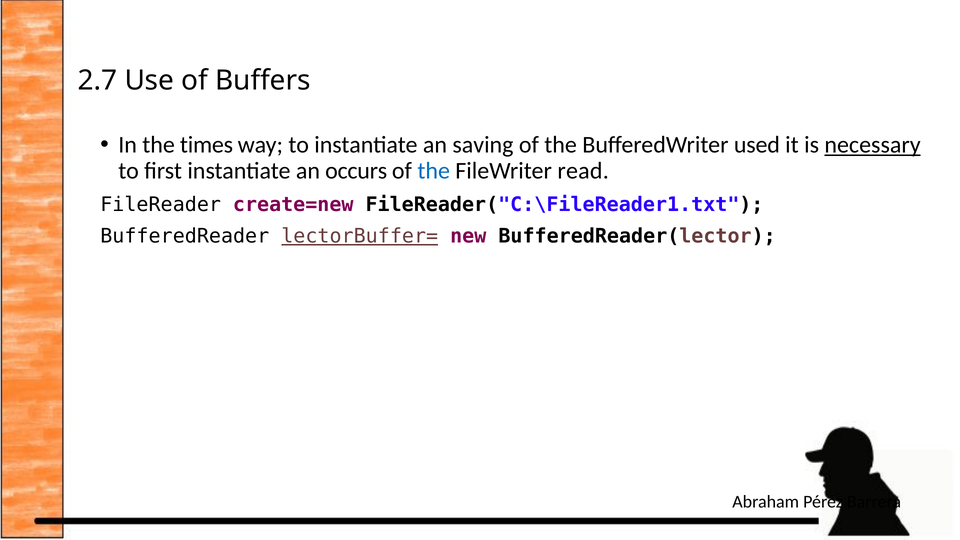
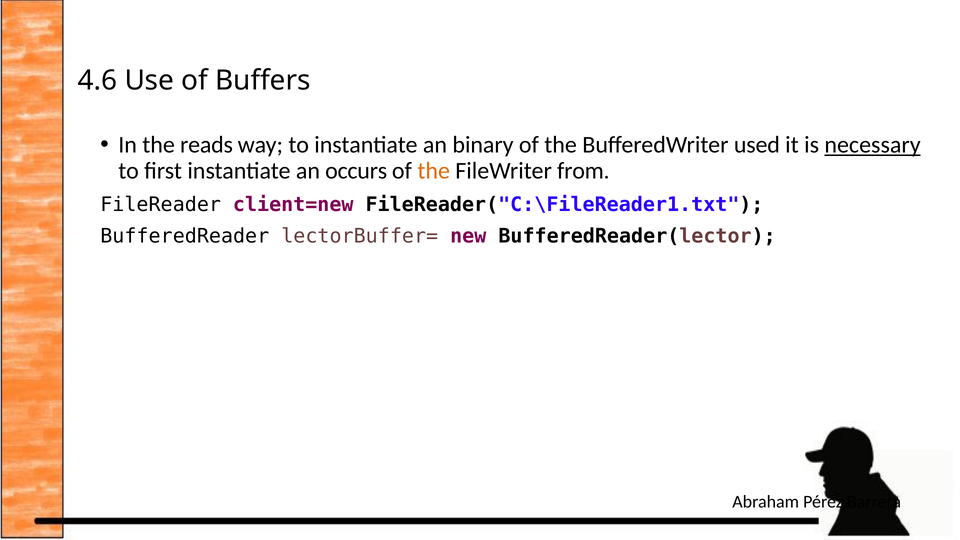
2.7: 2.7 -> 4.6 (98, 81)
times: times -> reads (207, 145)
saving: saving -> binary (483, 145)
the colour: blue -> orange (434, 171)
read: read -> from (583, 171)
create=new: create=new -> client=new (293, 205)
lectorBuffer= underline: present -> none (360, 236)
